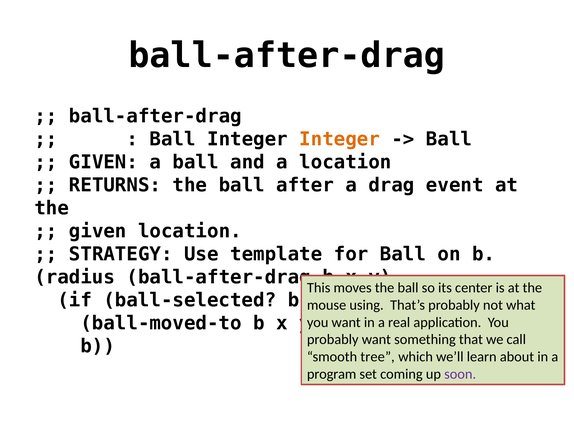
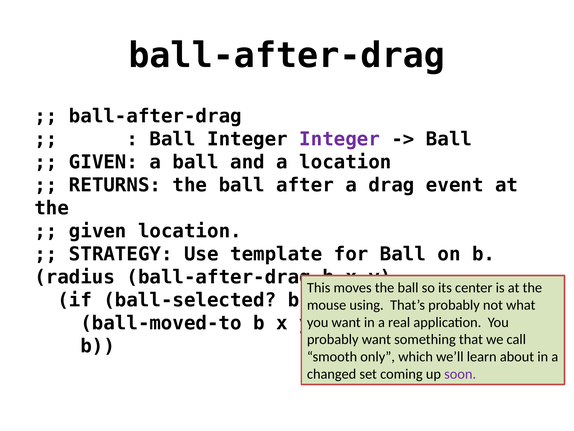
Integer colour: orange -> purple (340, 139)
tree: tree -> only (378, 356)
program: program -> changed (332, 374)
